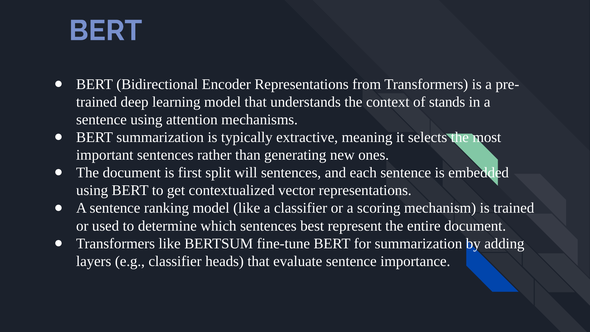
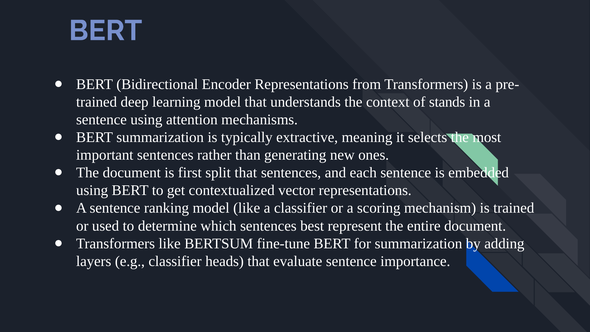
split will: will -> that (246, 173)
